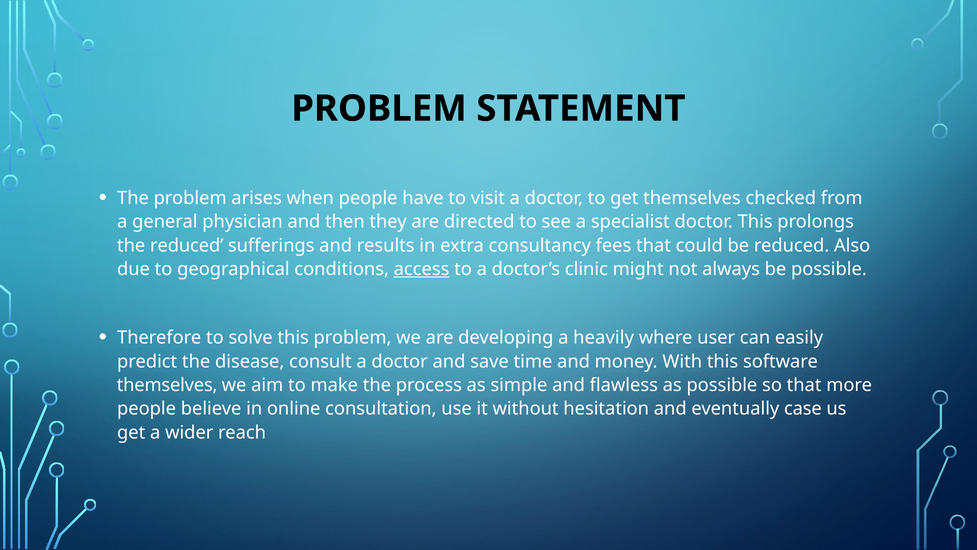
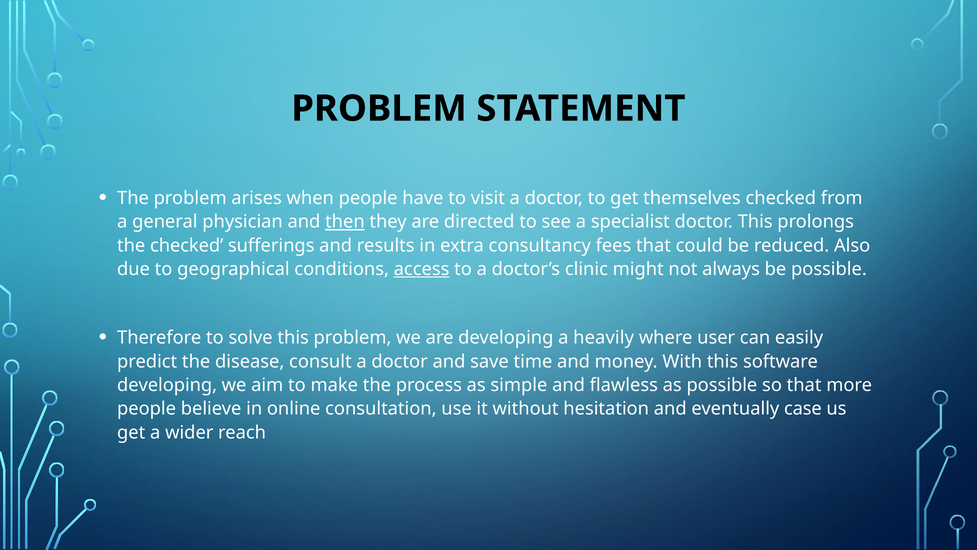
then underline: none -> present (345, 222)
the reduced: reduced -> checked (187, 245)
themselves: themselves -> developing (167, 385)
